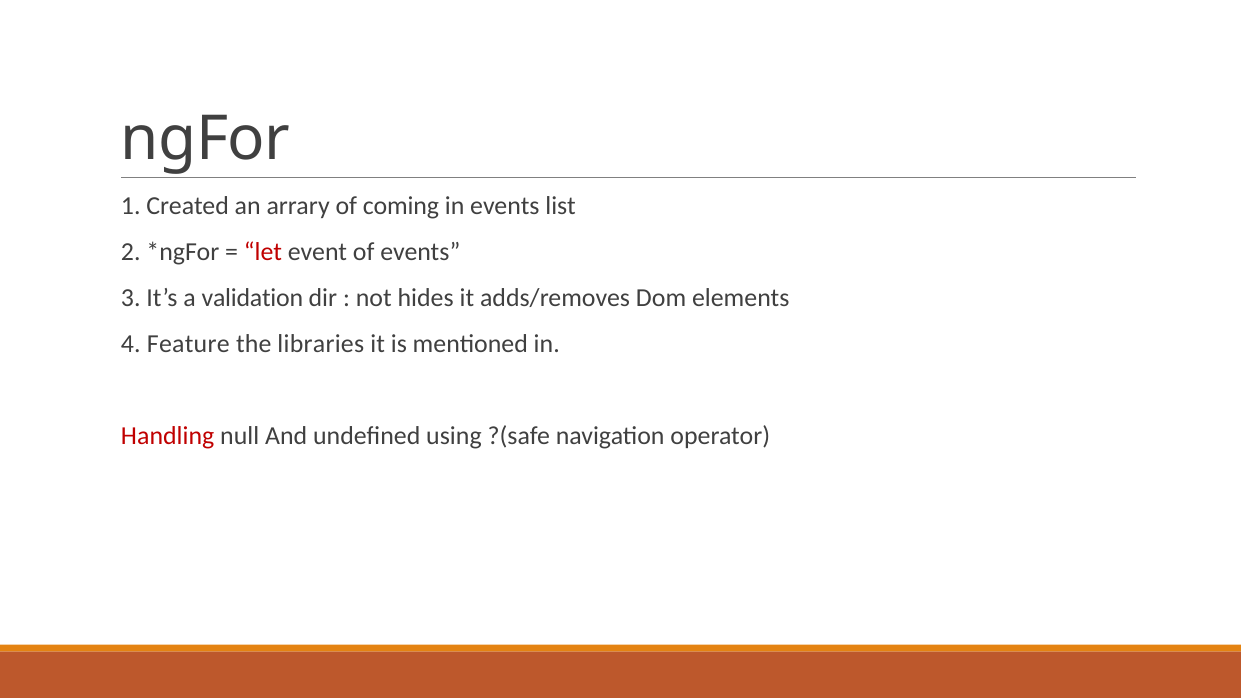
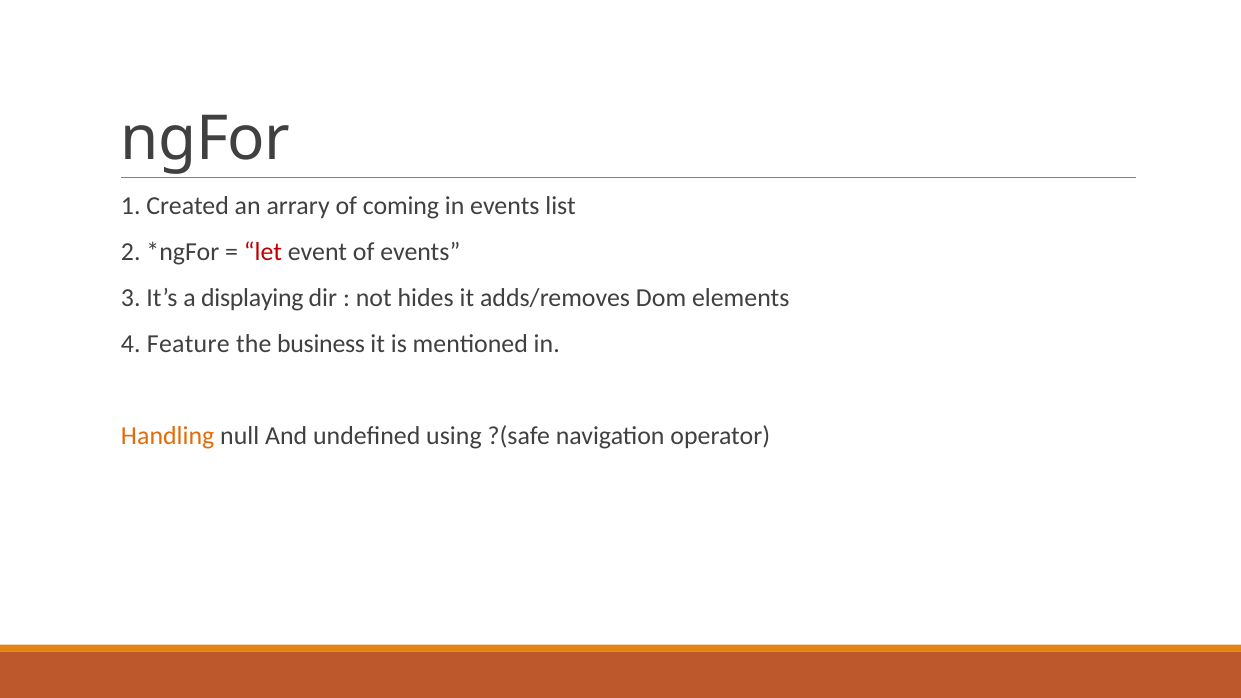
validation: validation -> displaying (252, 298)
libraries: libraries -> business (321, 344)
Handling colour: red -> orange (168, 436)
